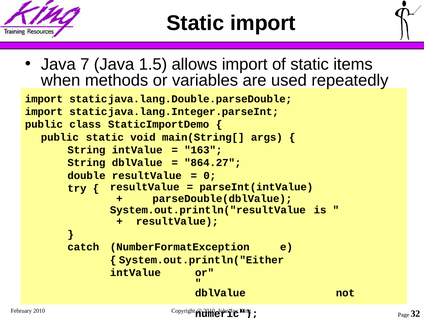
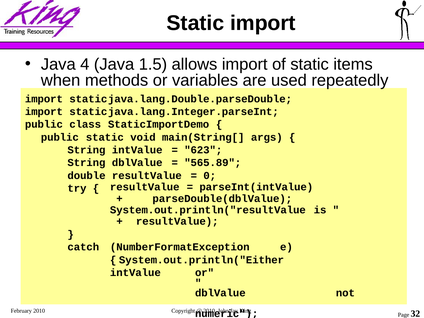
7: 7 -> 4 (85, 64)
163: 163 -> 623 (203, 150)
864.27: 864.27 -> 565.89 (213, 163)
